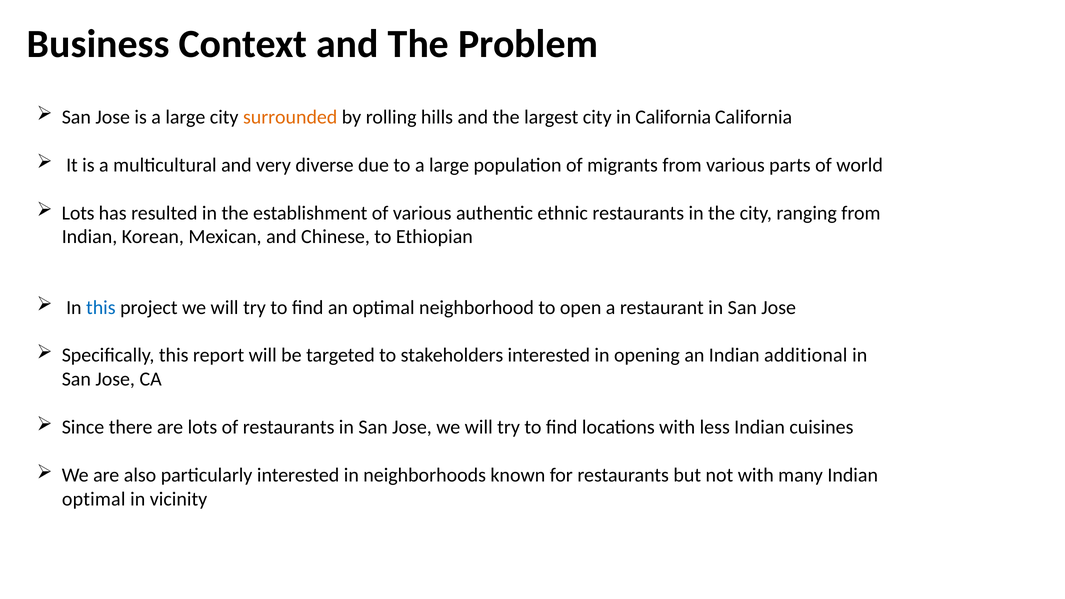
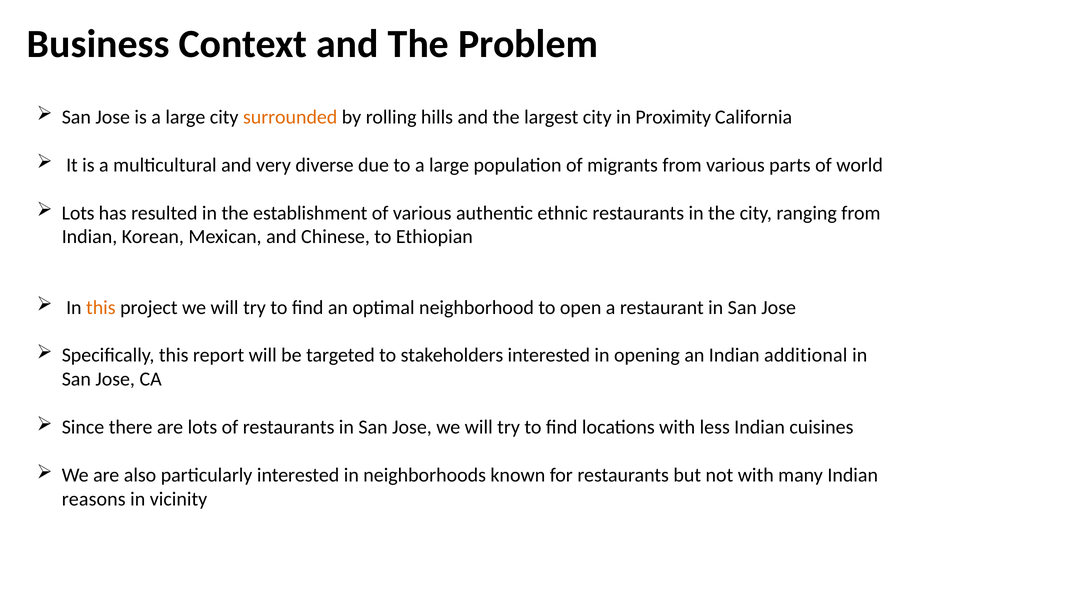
in California: California -> Proximity (673, 117)
this colour: blue -> orange (101, 307)
optimal: optimal -> reasons (94, 499)
